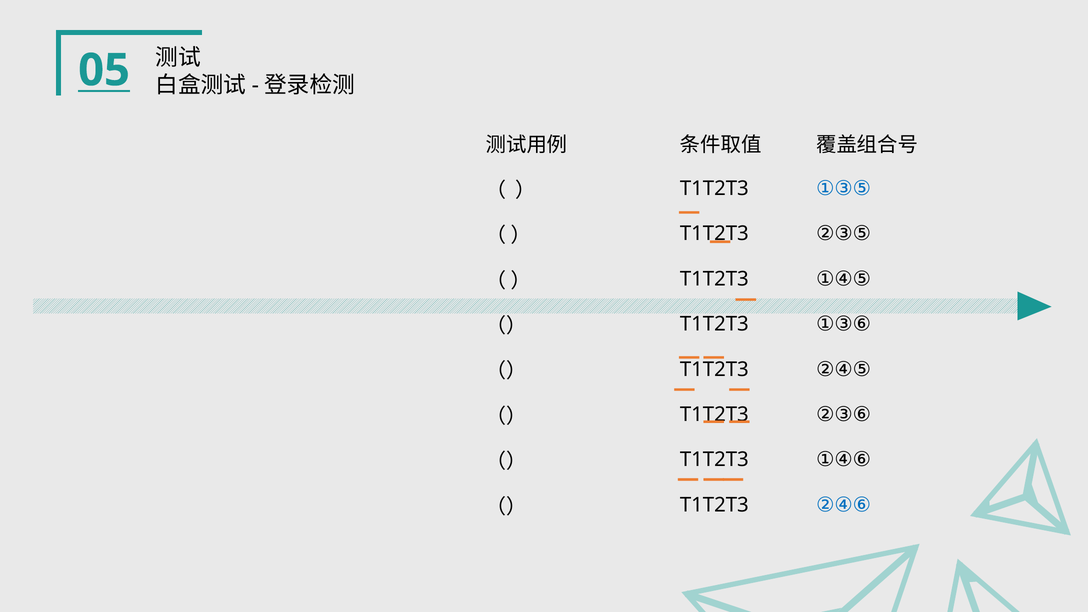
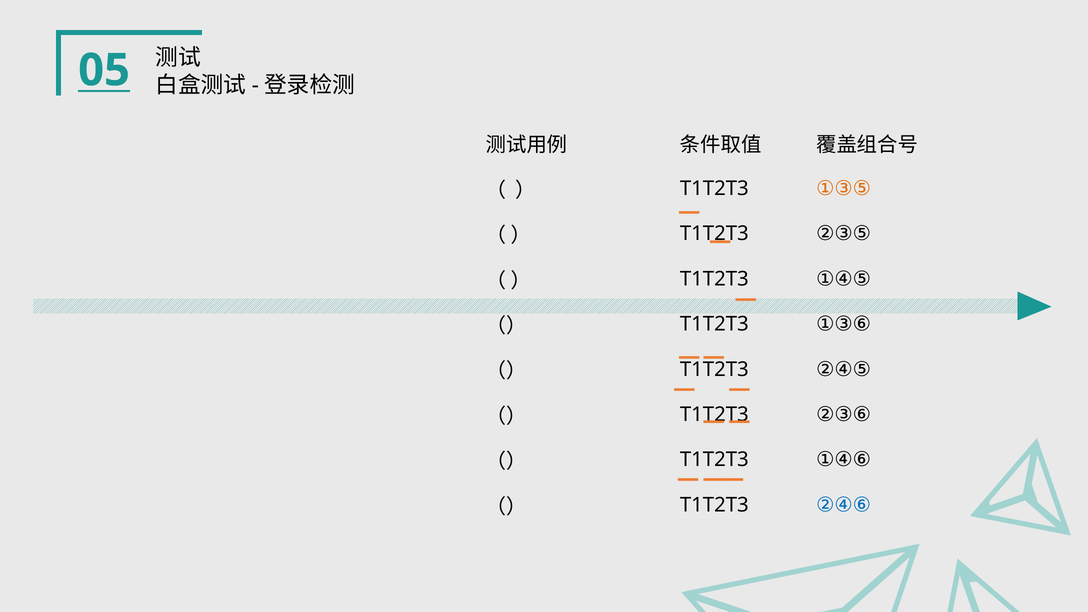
①③⑤ colour: blue -> orange (844, 188)
